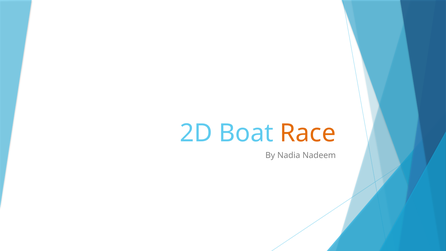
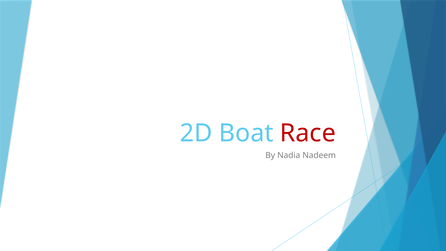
Race colour: orange -> red (308, 133)
